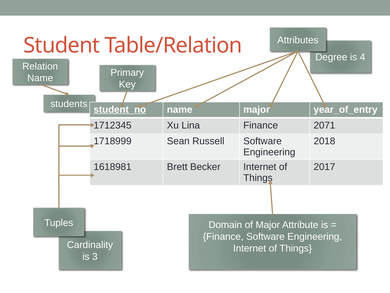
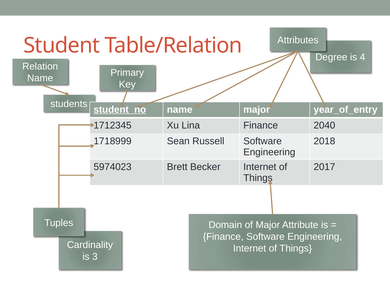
2071: 2071 -> 2040 (324, 125)
1618981: 1618981 -> 5974023 (113, 167)
